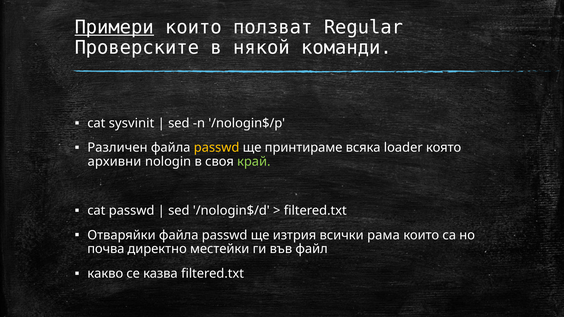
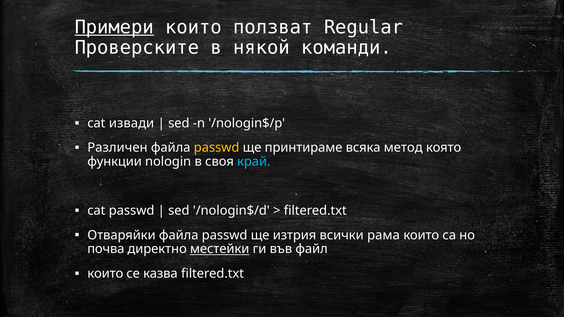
sysvinit: sysvinit -> извади (132, 123)
loader: loader -> метод (403, 148)
архивни: архивни -> функции (115, 162)
край colour: light green -> light blue (254, 162)
местейки underline: none -> present (220, 249)
какво: какво -> които (105, 274)
